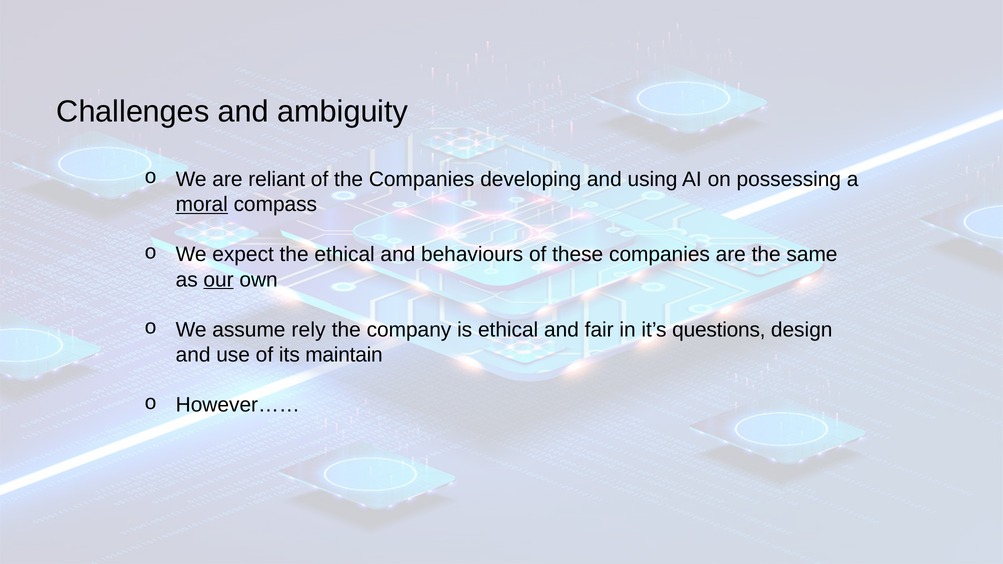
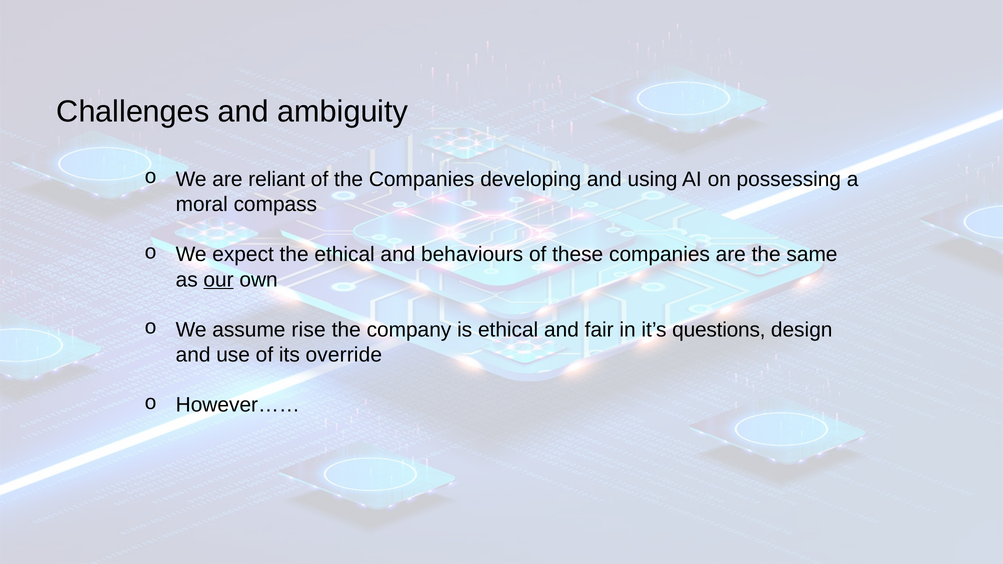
moral underline: present -> none (202, 204)
rely: rely -> rise (309, 330)
maintain: maintain -> override (344, 355)
